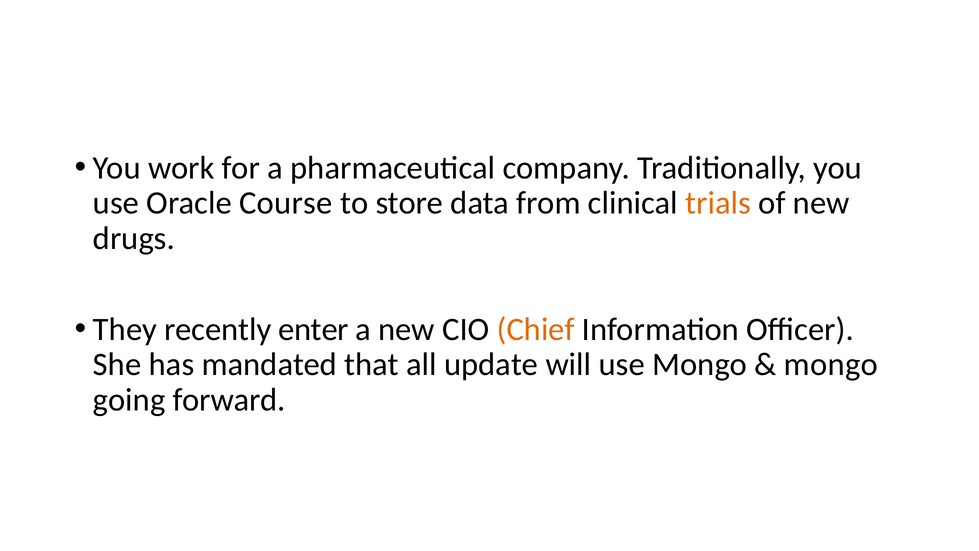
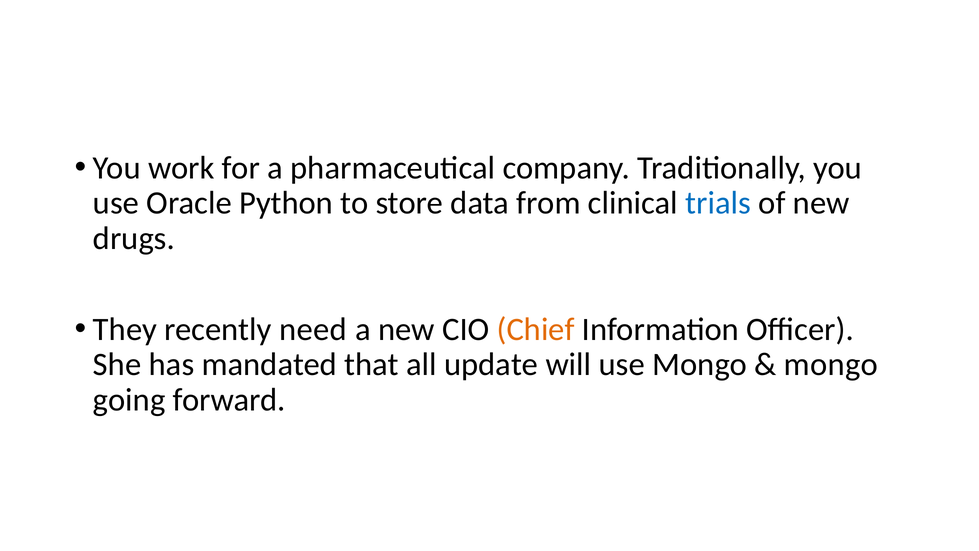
Course: Course -> Python (286, 203)
trials colour: orange -> blue (718, 203)
enter: enter -> need (313, 329)
